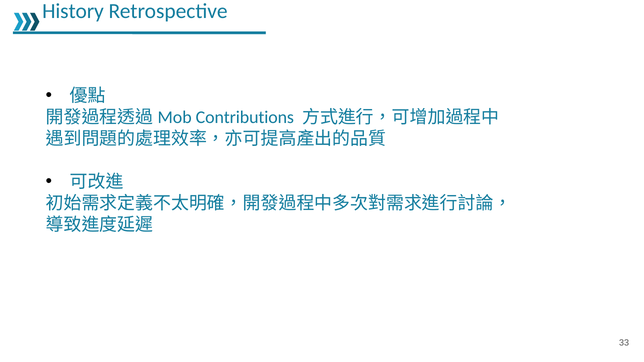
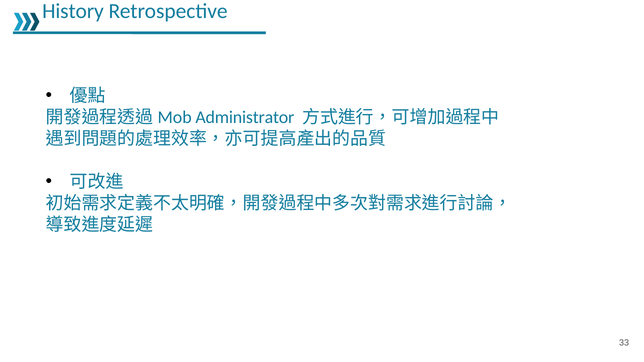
Contributions: Contributions -> Administrator (245, 117)
